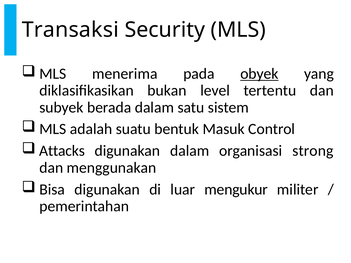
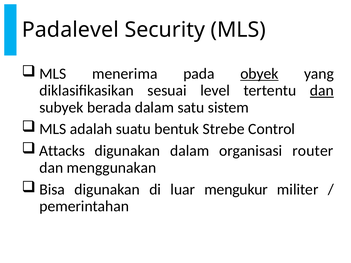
Transaksi: Transaksi -> Padalevel (70, 30)
bukan: bukan -> sesuai (167, 91)
dan underline: none -> present (322, 91)
Masuk: Masuk -> Strebe (224, 129)
strong: strong -> router (313, 151)
